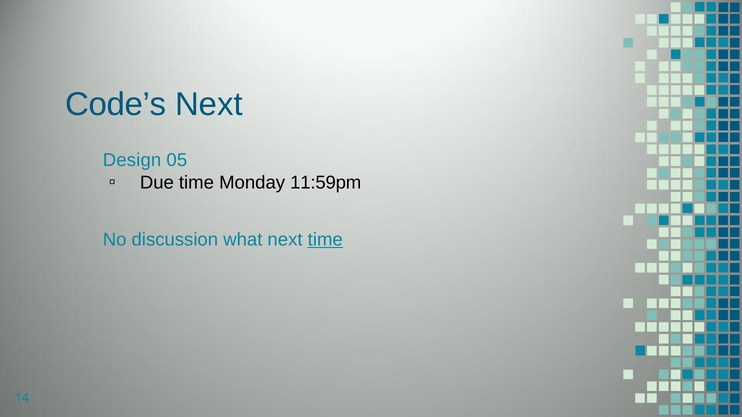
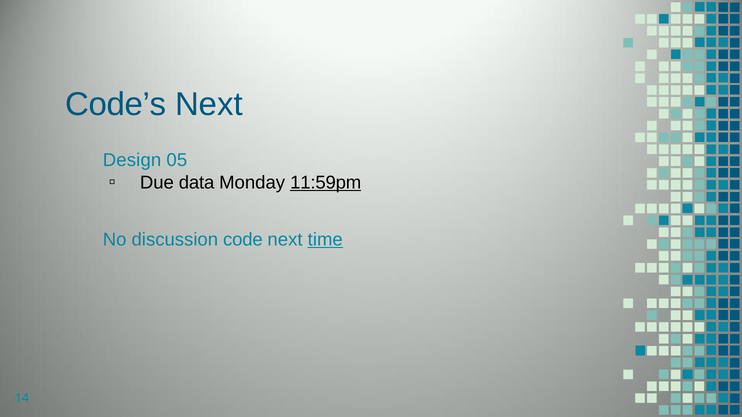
Due time: time -> data (197, 183)
11:59pm underline: none -> present (326, 183)
what: what -> code (243, 240)
